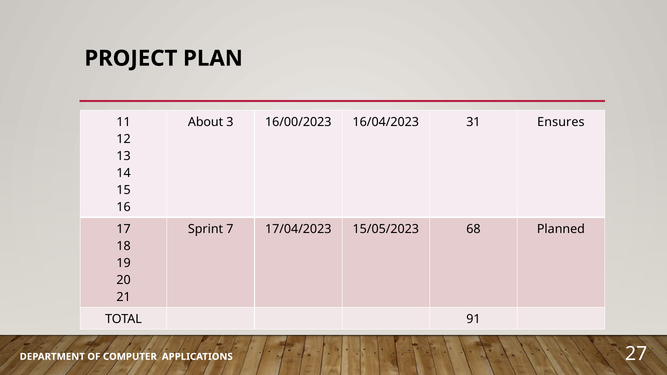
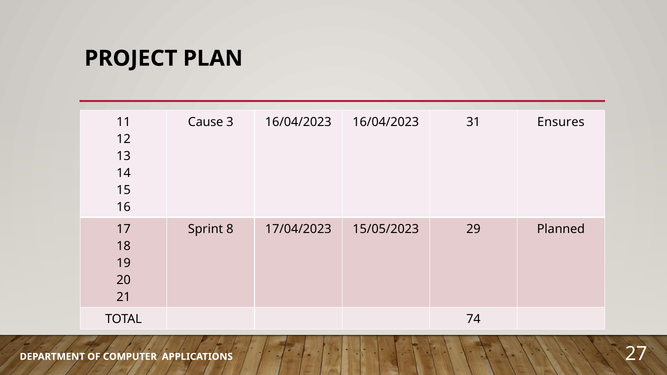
About: About -> Cause (206, 122)
3 16/00/2023: 16/00/2023 -> 16/04/2023 (298, 122)
7: 7 -> 8 (230, 229)
68: 68 -> 29 (473, 229)
91: 91 -> 74 (473, 319)
